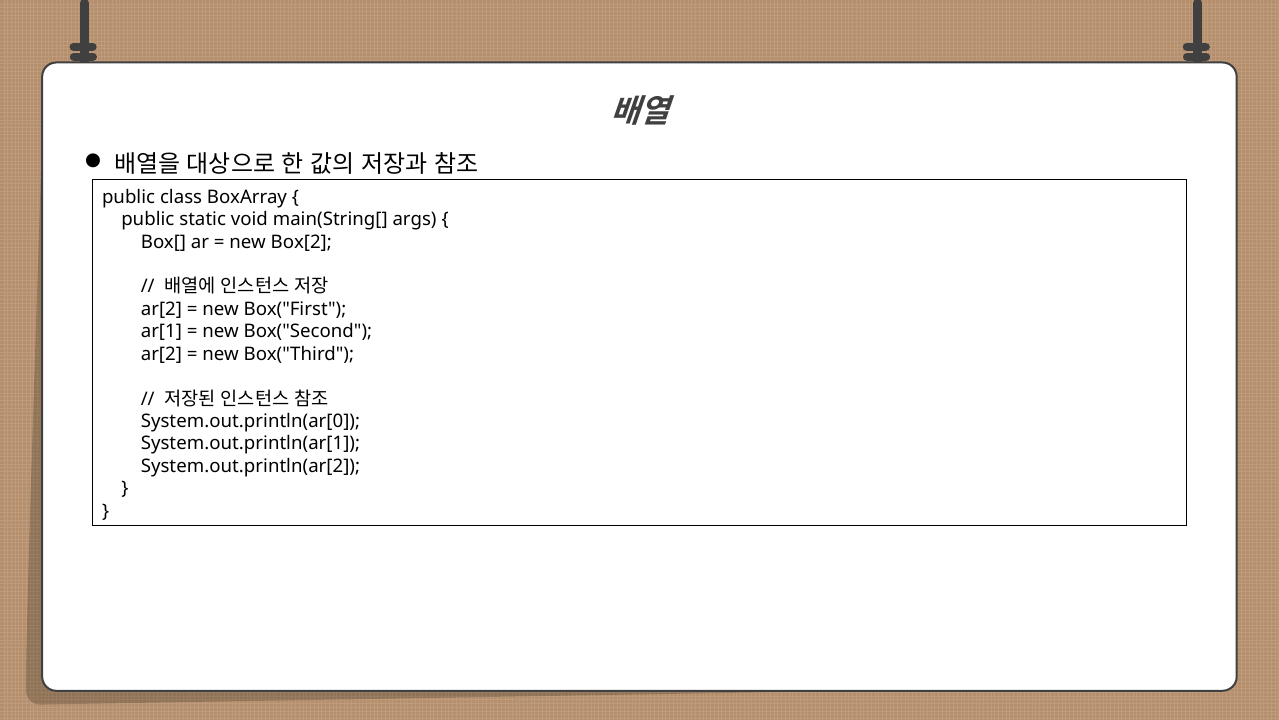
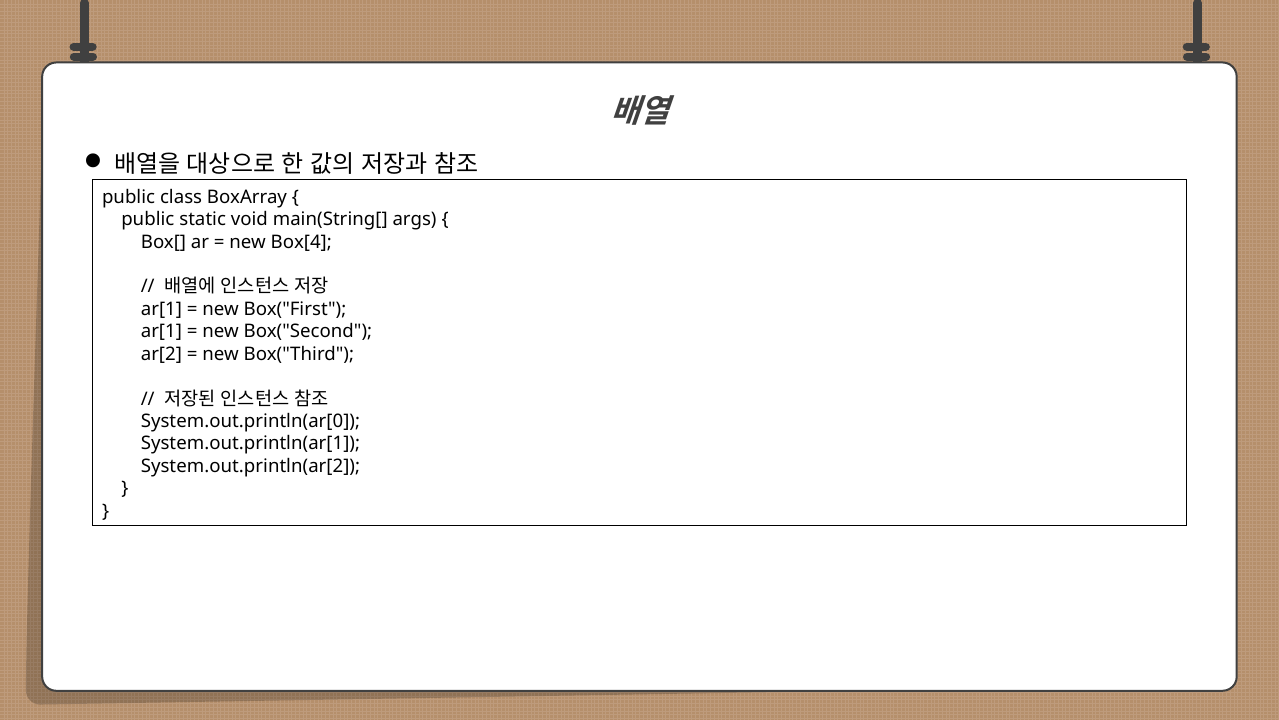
Box[2: Box[2 -> Box[4 (301, 242)
ar[2: ar[2 -> ar[1 (161, 309)
